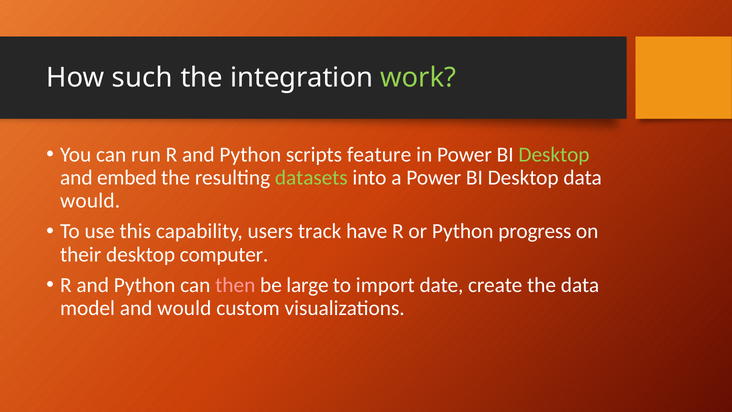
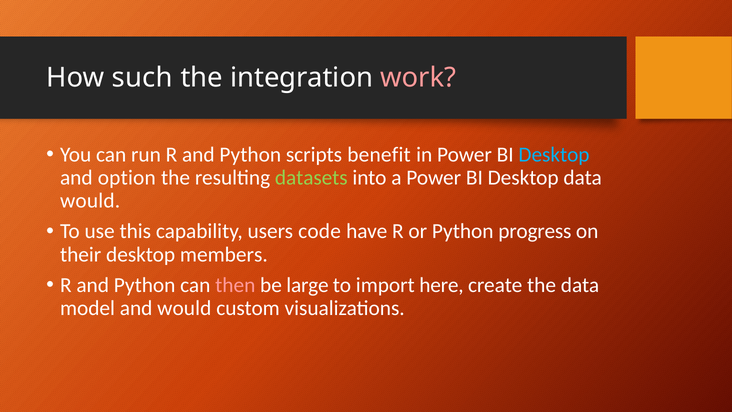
work colour: light green -> pink (418, 77)
feature: feature -> benefit (379, 154)
Desktop colour: light green -> light blue (554, 154)
embed: embed -> option (127, 178)
track: track -> code (320, 231)
computer: computer -> members (224, 254)
date: date -> here (441, 285)
